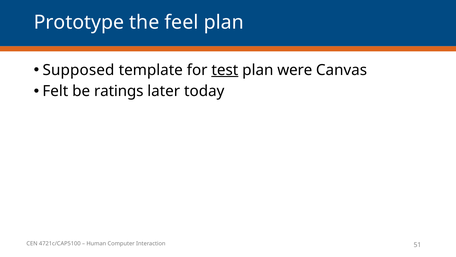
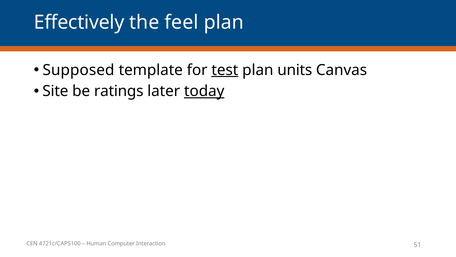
Prototype: Prototype -> Effectively (79, 22)
were: were -> units (295, 70)
Felt: Felt -> Site (55, 91)
today underline: none -> present (204, 91)
